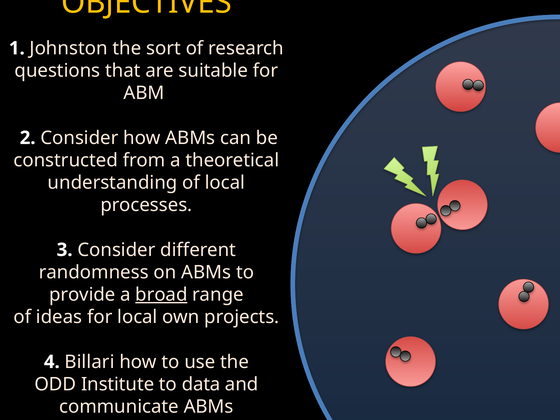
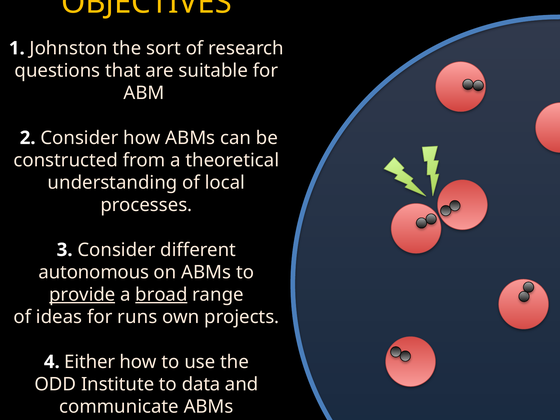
randomness: randomness -> autonomous (94, 272)
provide underline: none -> present (82, 295)
for local: local -> runs (137, 317)
Billari: Billari -> Either (90, 362)
